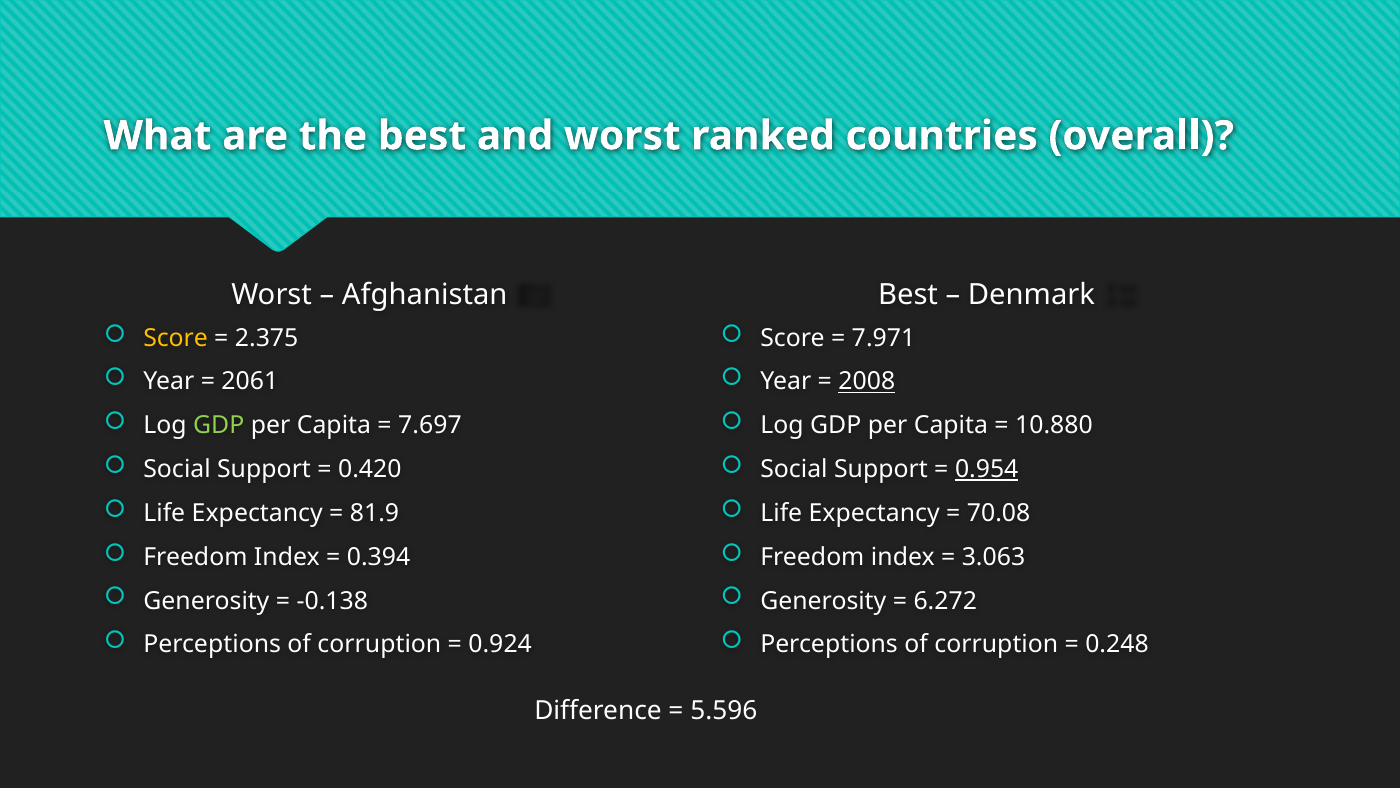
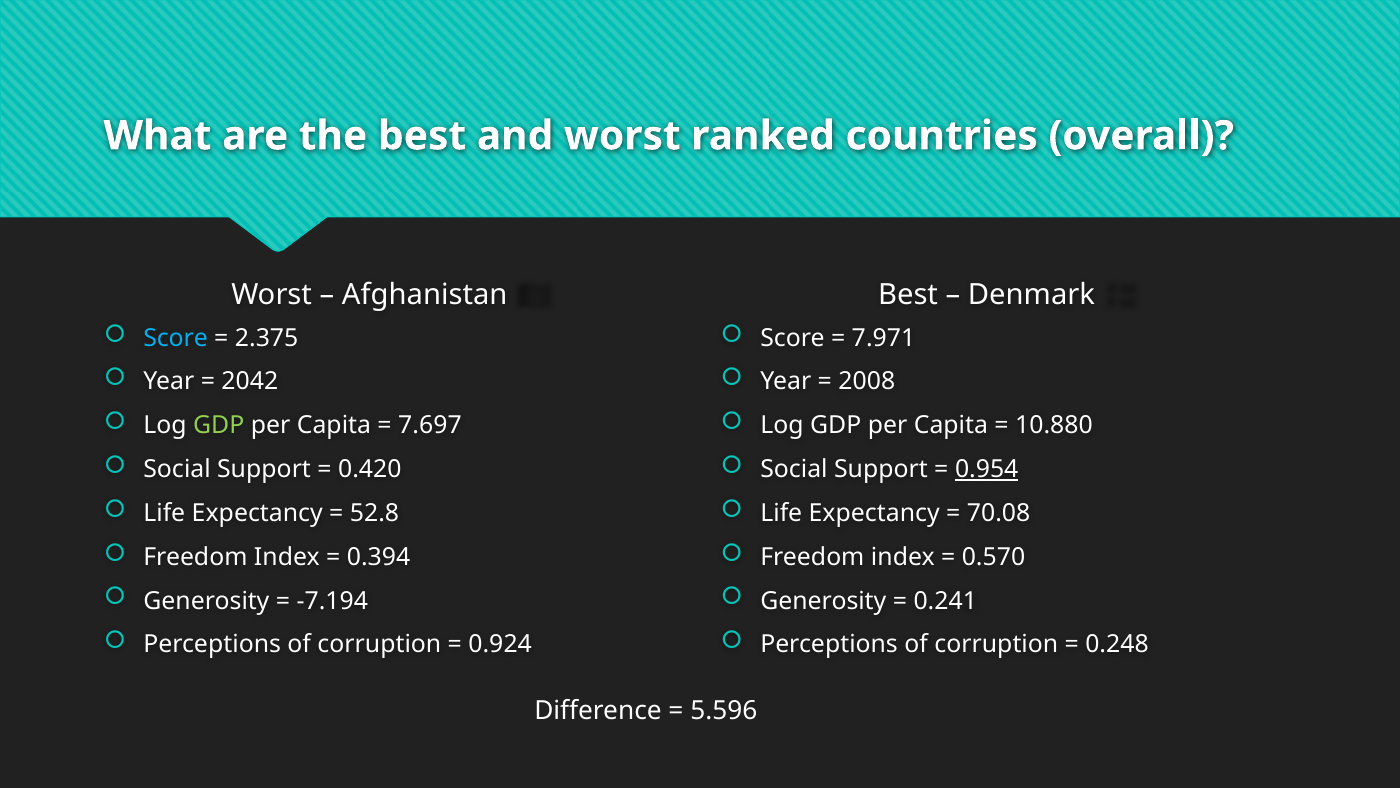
Score colour: yellow -> light blue (176, 338)
2061: 2061 -> 2042 (250, 382)
2008 underline: present -> none (867, 382)
81.9: 81.9 -> 52.8 (375, 513)
3.063: 3.063 -> 0.570 (994, 557)
-0.138: -0.138 -> -7.194 (332, 600)
6.272: 6.272 -> 0.241 (945, 600)
